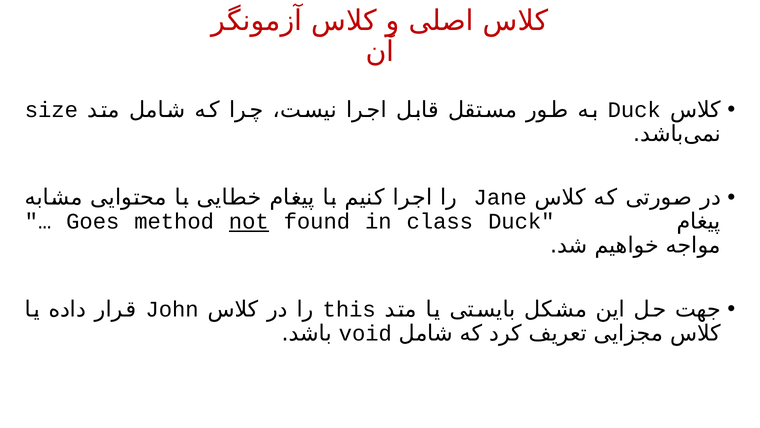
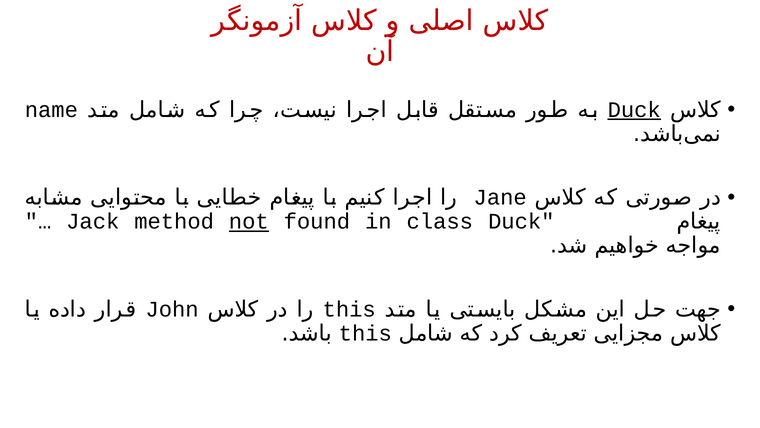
size: size -> name (51, 110)
Duck underline: none -> present (634, 110)
Goes: Goes -> Jack (93, 221)
void: void -> this (365, 333)
